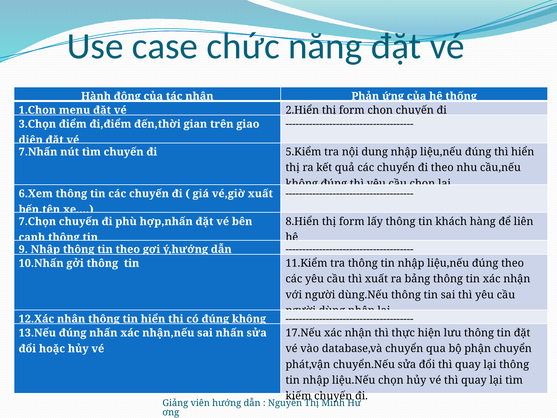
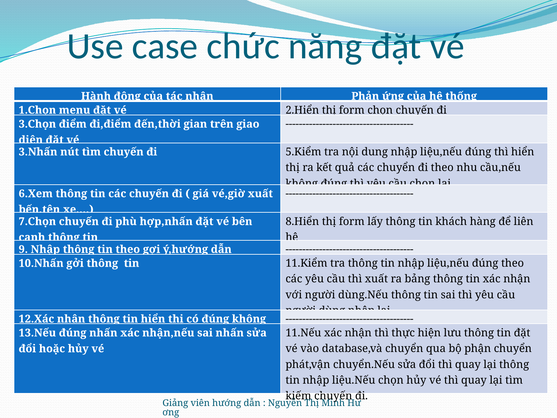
7.Nhấn: 7.Nhấn -> 3.Nhấn (38, 152)
17.Nếu: 17.Nếu -> 11.Nếu (303, 333)
